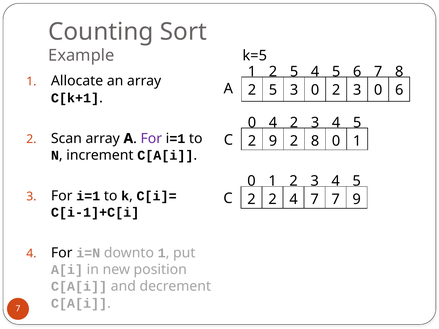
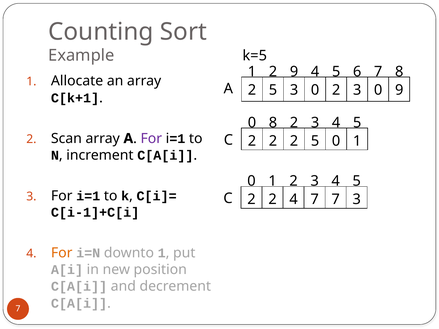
1 2 5: 5 -> 9 (294, 72)
0 6: 6 -> 9 (399, 90)
0 4: 4 -> 8 (273, 123)
9: 9 -> 2 (273, 141)
8: 8 -> 5 (315, 141)
7 9: 9 -> 3 (357, 200)
For colour: black -> orange (62, 253)
